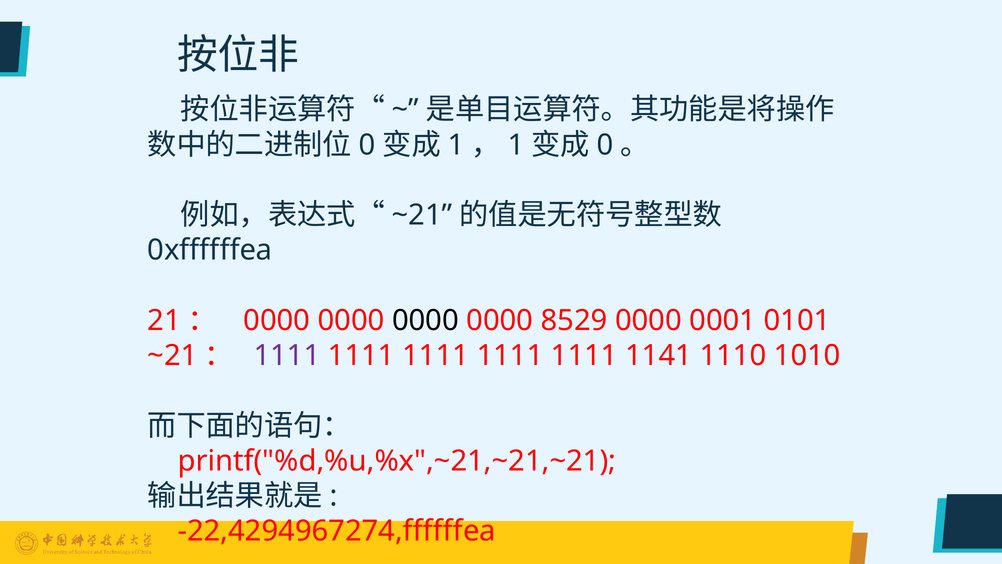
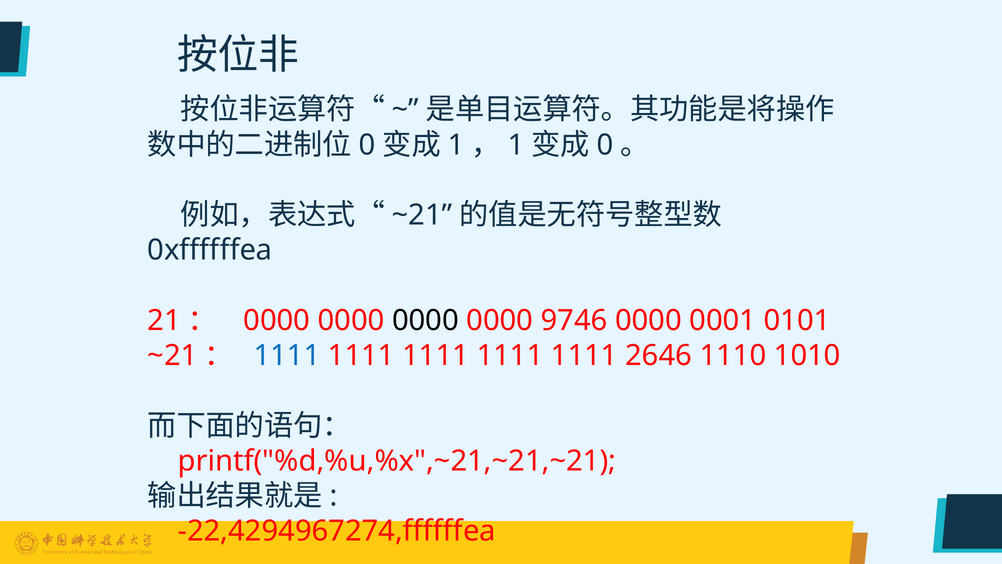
8529: 8529 -> 9746 (574, 320)
1111 colour: purple -> blue (287, 355)
1141: 1141 -> 2646 (659, 355)
